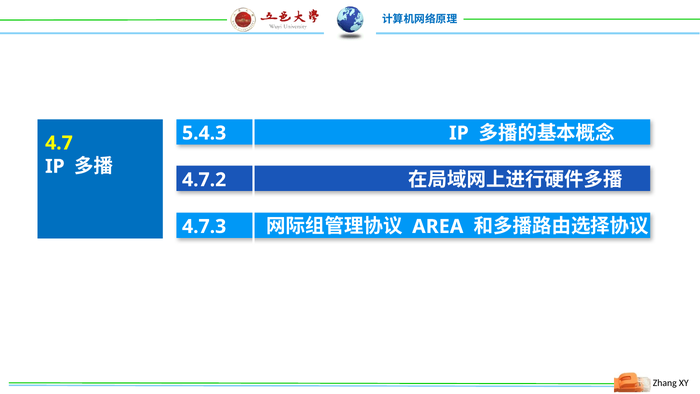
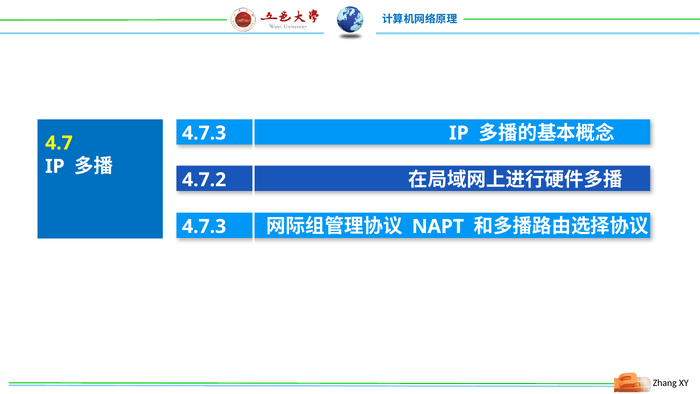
5.4.3: 5.4.3 -> 4.7.3 (204, 133)
AREA: AREA -> NAPT (438, 226)
